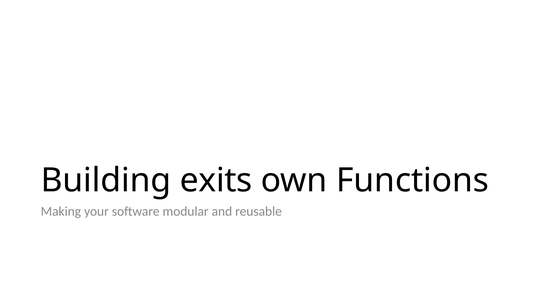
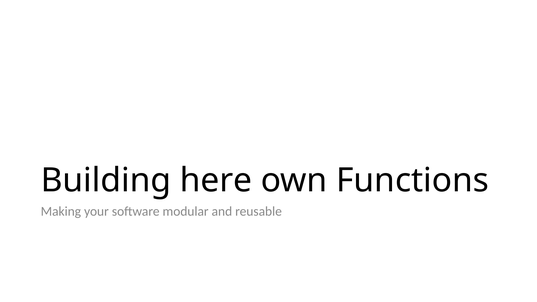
exits: exits -> here (216, 181)
